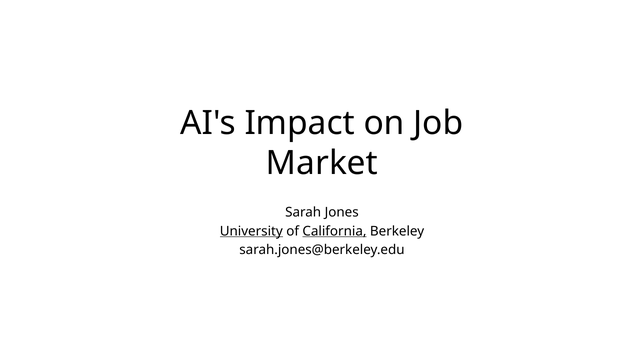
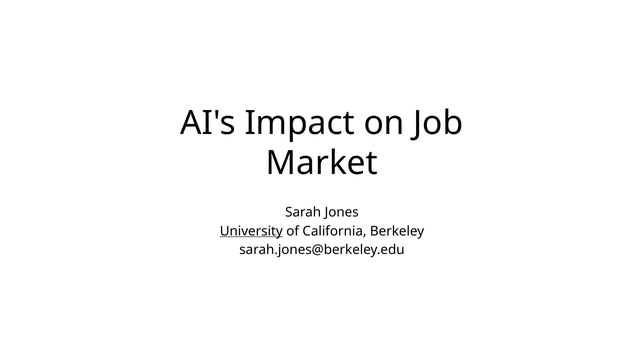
California underline: present -> none (334, 231)
